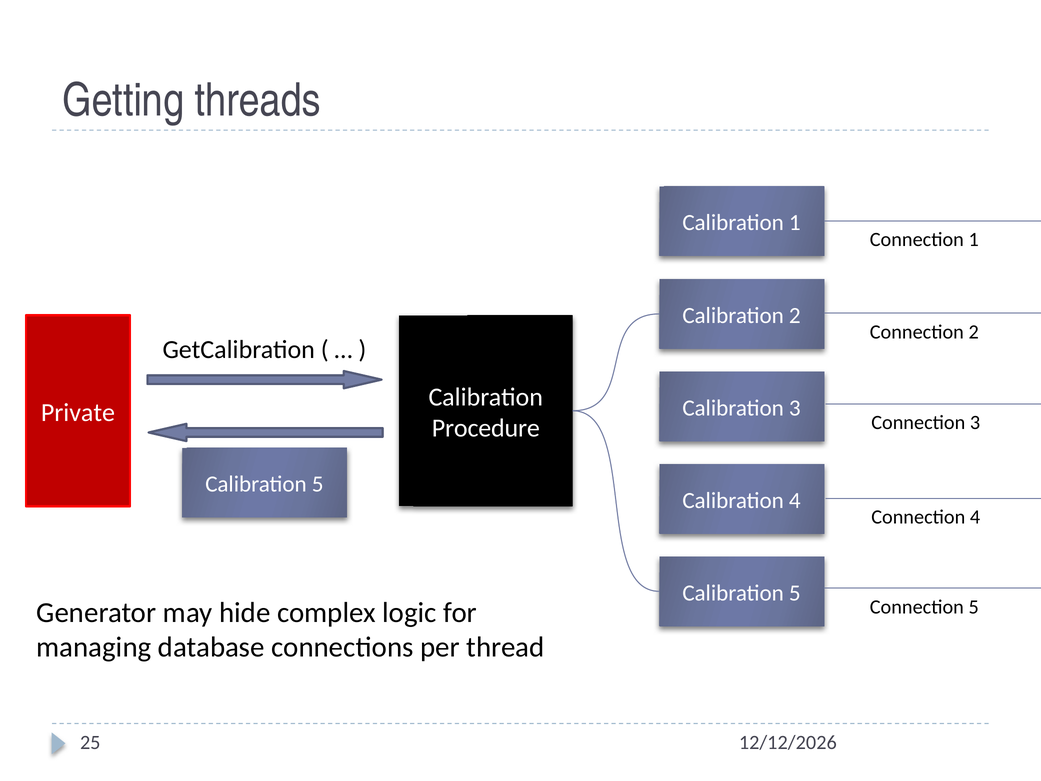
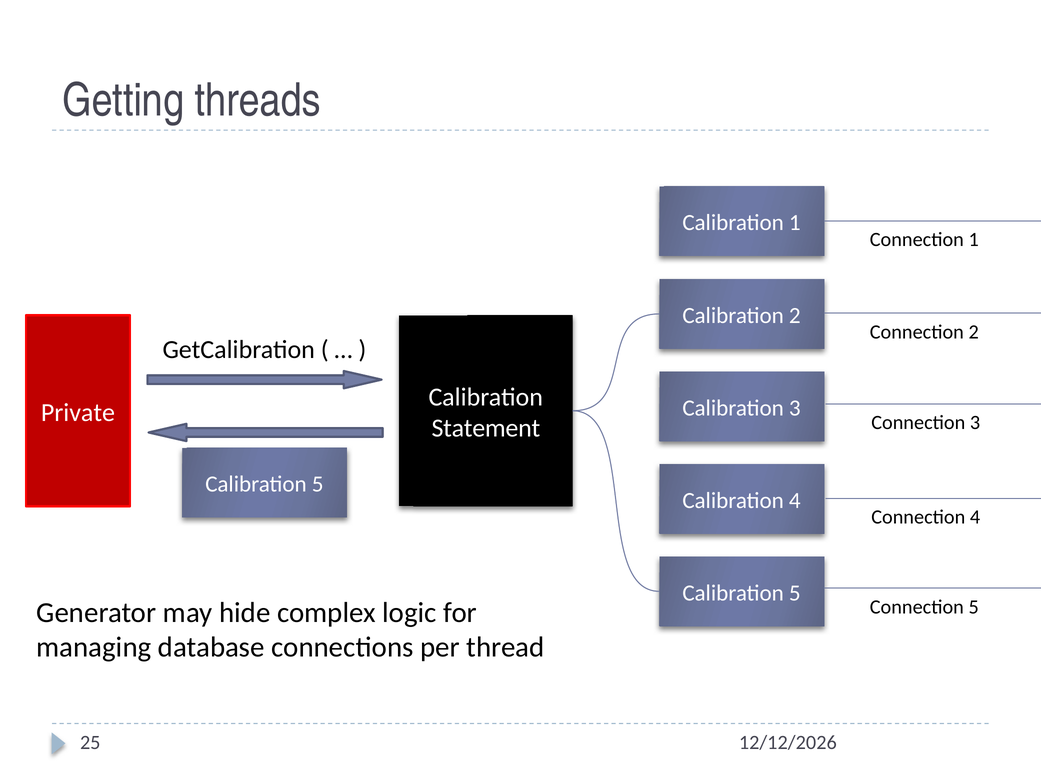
Procedure: Procedure -> Statement (486, 428)
